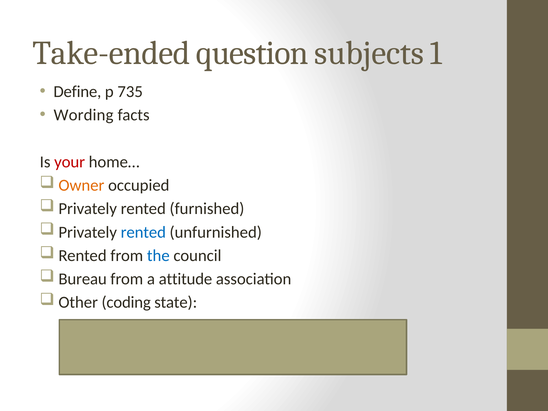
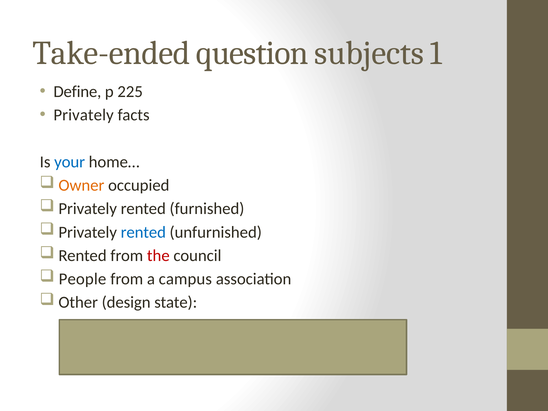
735: 735 -> 225 (130, 92)
Wording: Wording -> Privately (84, 115)
your colour: red -> blue (70, 162)
the colour: blue -> red (158, 256)
Bureau: Bureau -> People (82, 279)
attitude: attitude -> campus (185, 279)
coding: coding -> design (126, 302)
